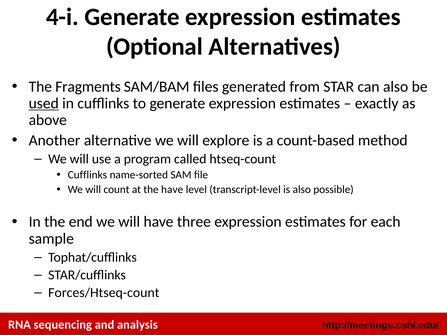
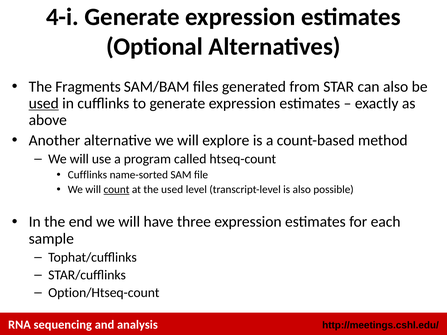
count underline: none -> present (116, 190)
the have: have -> used (172, 190)
Forces/Htseq-count: Forces/Htseq-count -> Option/Htseq-count (104, 293)
